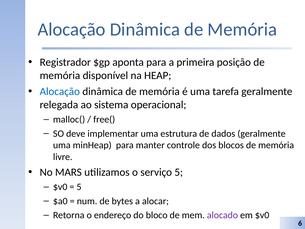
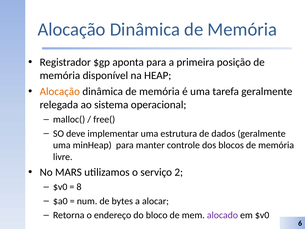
Alocação colour: blue -> orange (60, 91)
serviço 5: 5 -> 2 (179, 172)
5: 5 -> 8 (79, 187)
